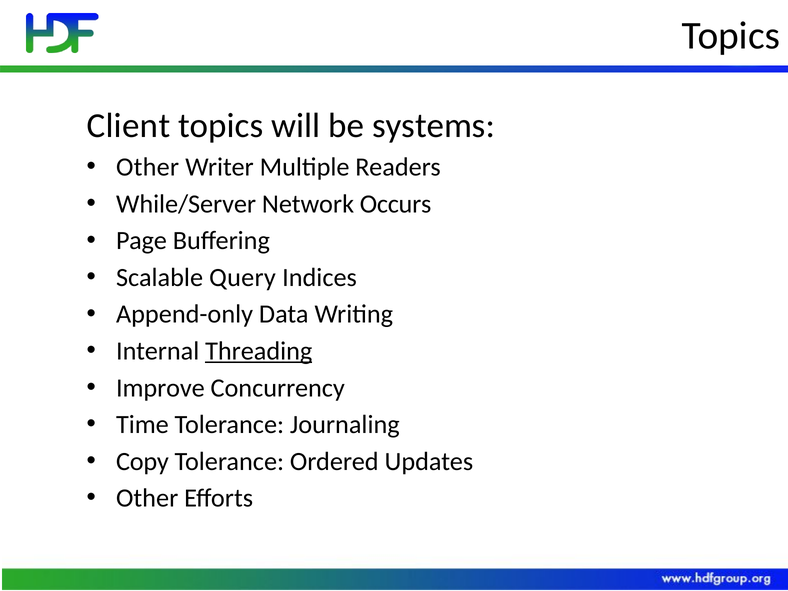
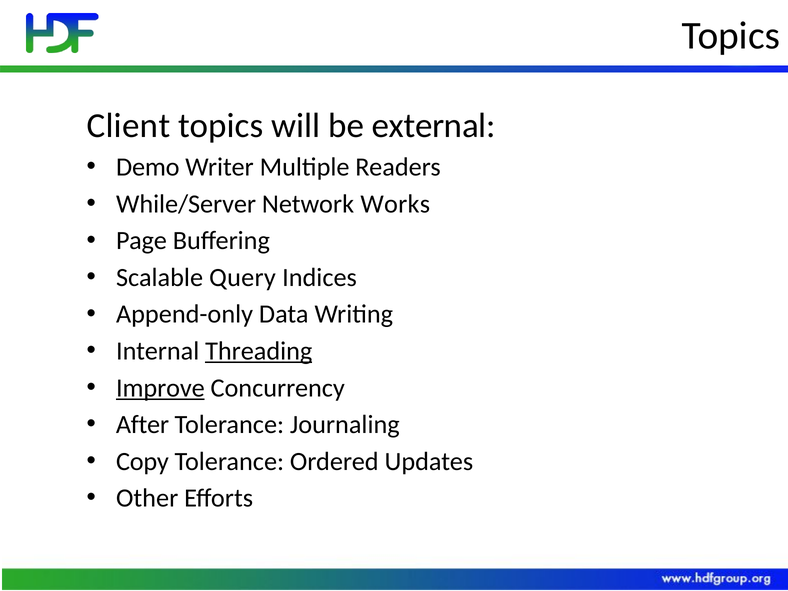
systems: systems -> external (434, 126)
Other: Other -> Demo (148, 167)
Occurs: Occurs -> Works (395, 204)
Improve underline: none -> present (160, 388)
Time: Time -> After (142, 425)
